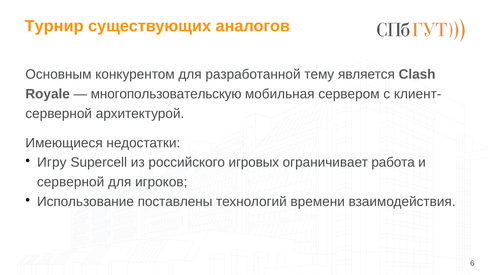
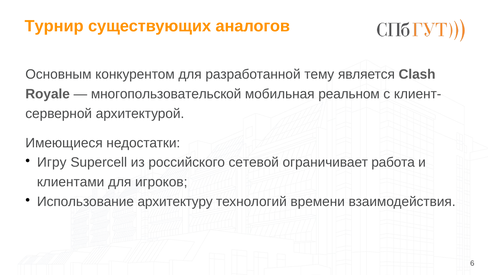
многопользовательскую: многопользовательскую -> многопользовательской (166, 94)
сервером: сервером -> реальном (349, 94)
игровых: игровых -> сетевой (254, 162)
серверной: серверной -> клиентами (71, 182)
поставлены: поставлены -> архитектуру (175, 201)
